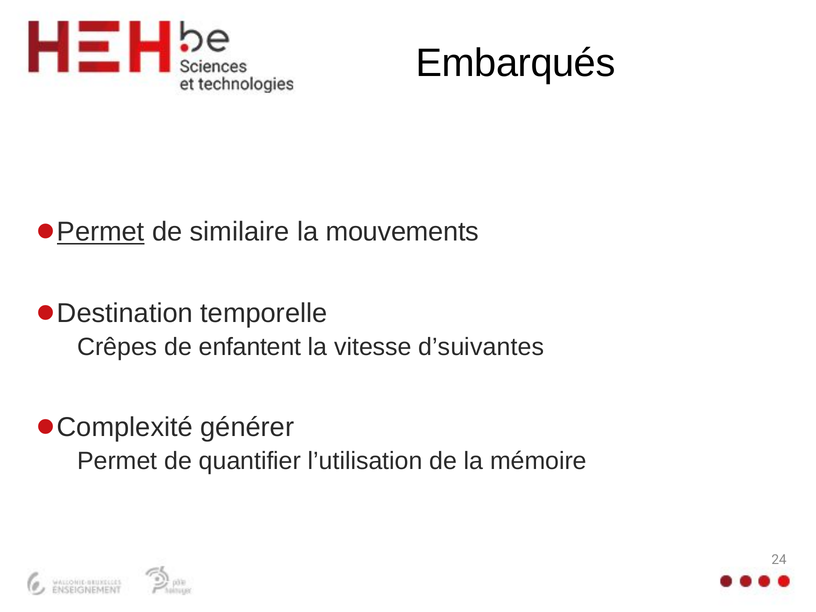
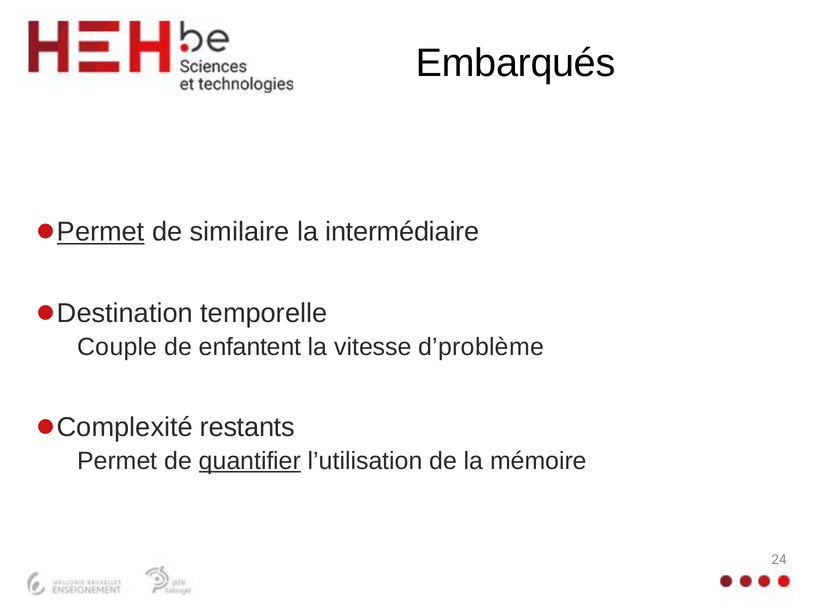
mouvements: mouvements -> intermédiaire (402, 232)
Crêpes: Crêpes -> Couple (117, 347)
d’suivantes: d’suivantes -> d’problème (481, 347)
générer: générer -> restants (247, 427)
quantifier underline: none -> present (250, 461)
